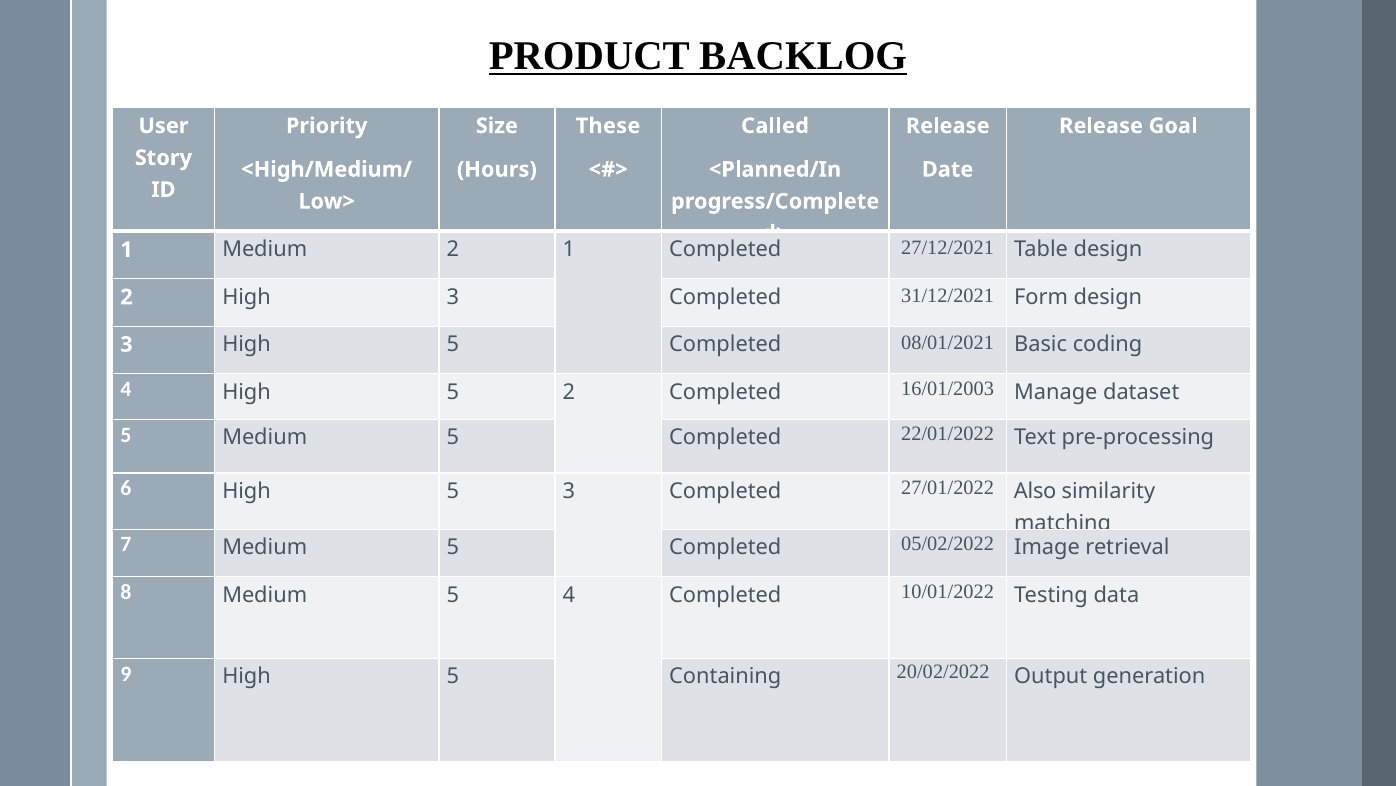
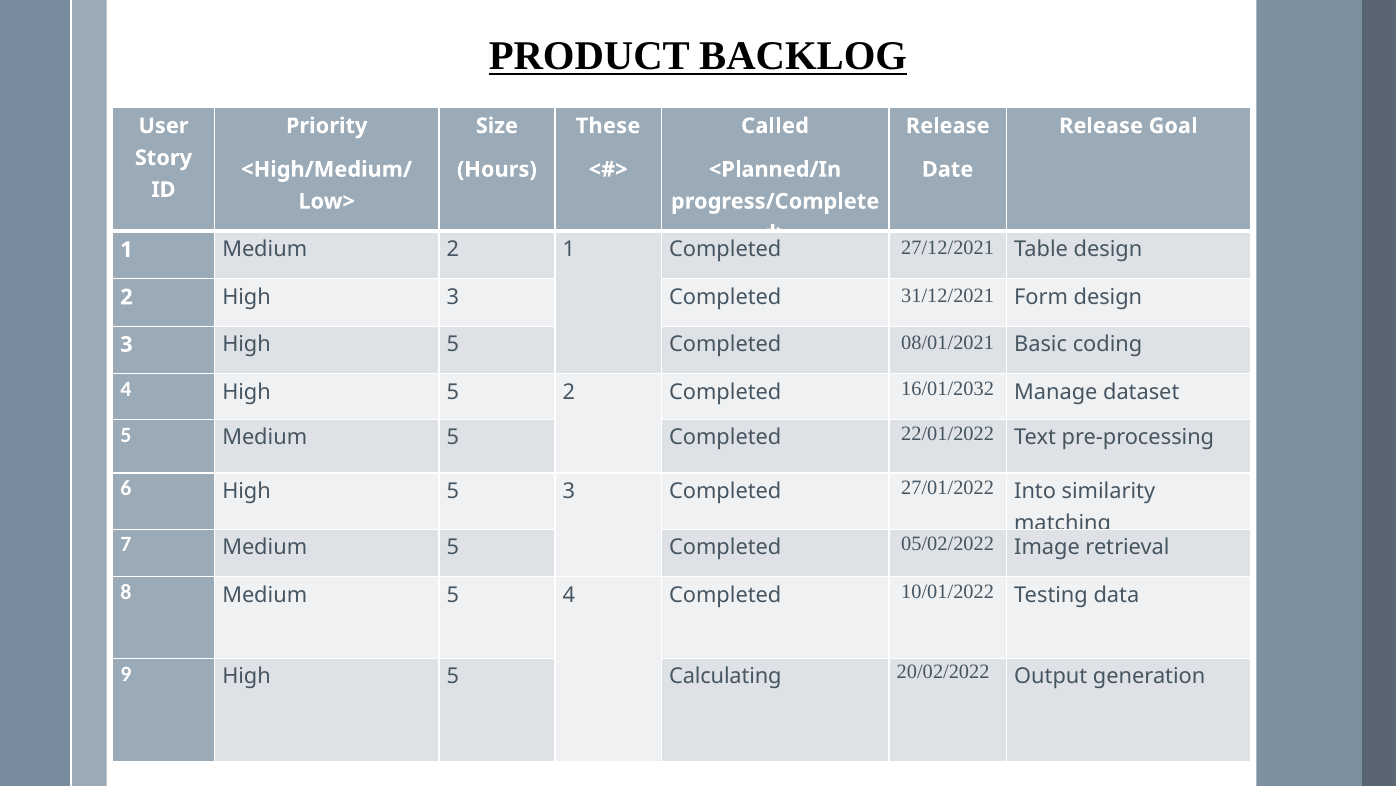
16/01/2003: 16/01/2003 -> 16/01/2032 (948, 388)
Also: Also -> Into (1035, 491)
Containing: Containing -> Calculating (725, 676)
